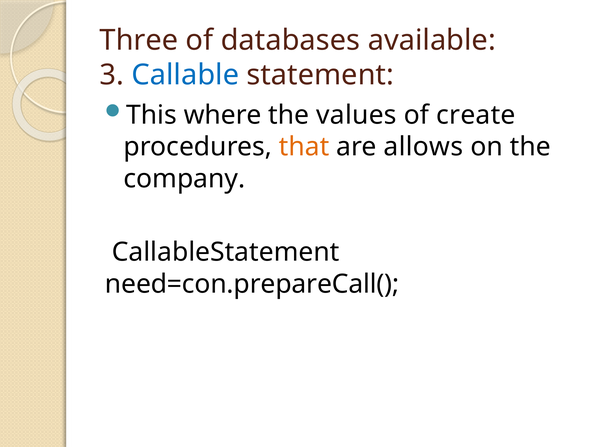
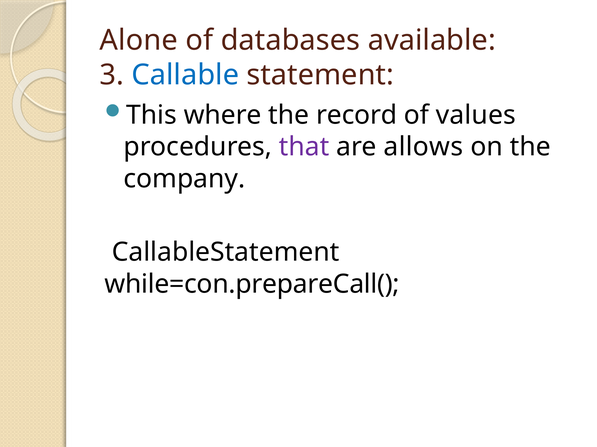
Three: Three -> Alone (139, 40)
values: values -> record (357, 115)
create: create -> values (476, 115)
that colour: orange -> purple (304, 147)
need=con.prepareCall(: need=con.prepareCall( -> while=con.prepareCall( (252, 284)
